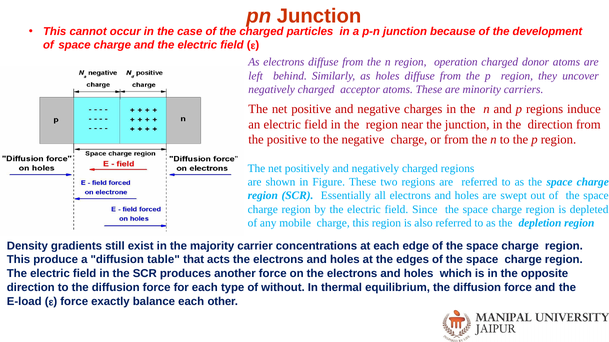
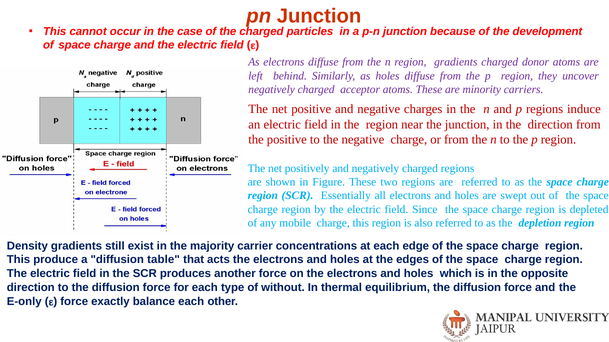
region operation: operation -> gradients (456, 62)
E-load: E-load -> E-only (24, 302)
